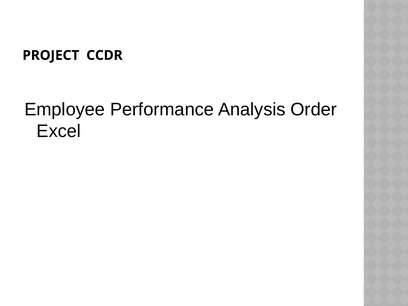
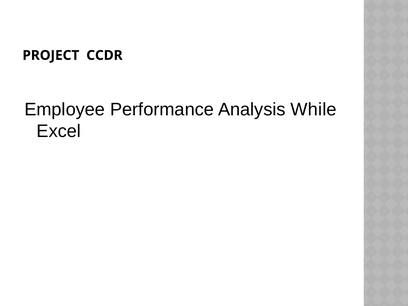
Order: Order -> While (314, 109)
